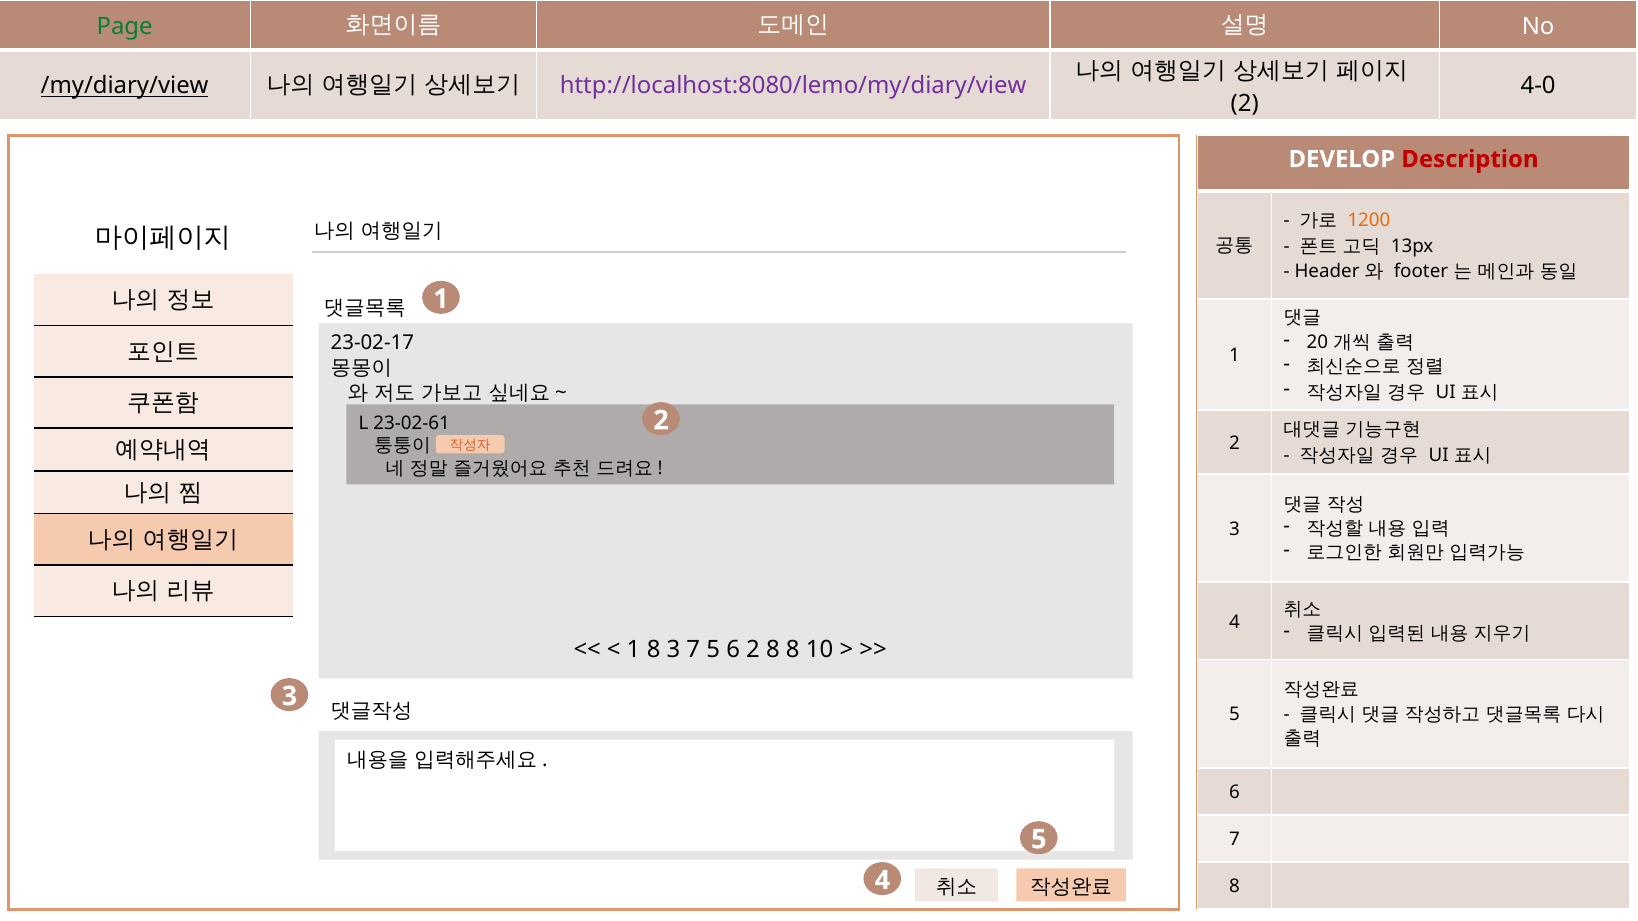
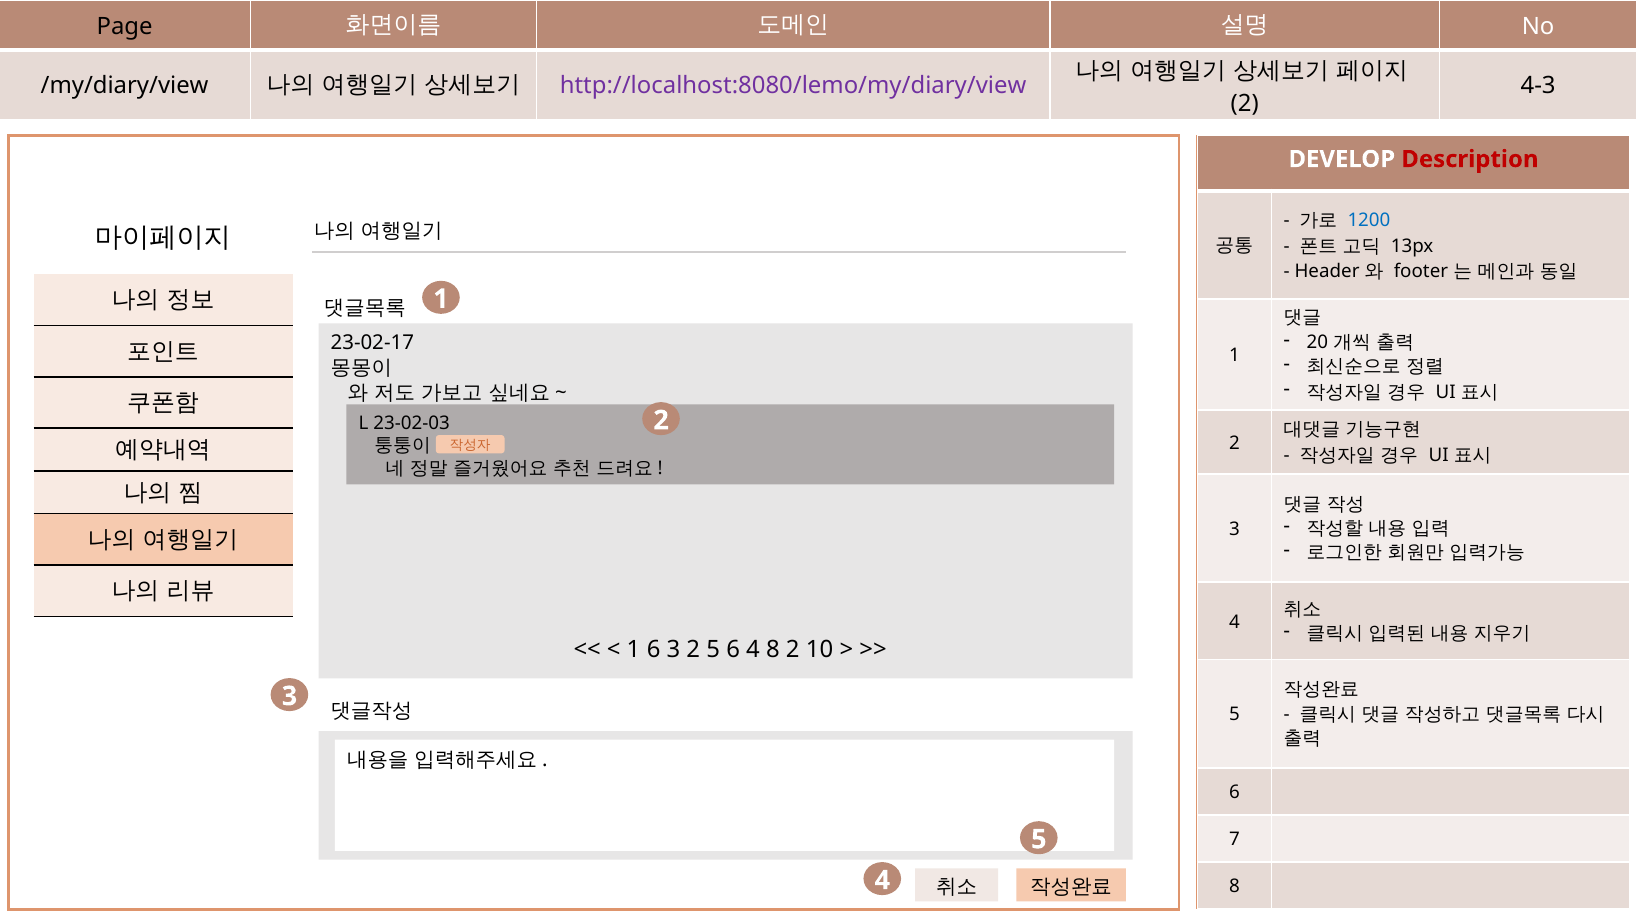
Page colour: green -> black (125, 26)
/my/diary/view underline: present -> none (125, 86)
4-0: 4-0 -> 4-3 (1538, 86)
1200 colour: orange -> blue (1369, 220)
23-02-61: 23-02-61 -> 23-02-03 (412, 423)
1 8: 8 -> 6 (654, 650)
3 7: 7 -> 2 (693, 650)
6 2: 2 -> 4 (753, 650)
8 8: 8 -> 2 (793, 650)
